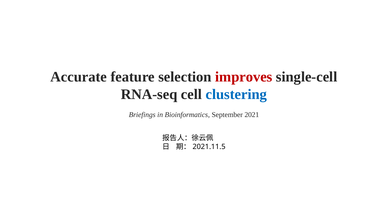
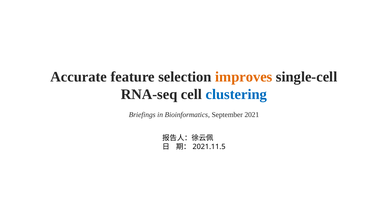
improves colour: red -> orange (244, 77)
